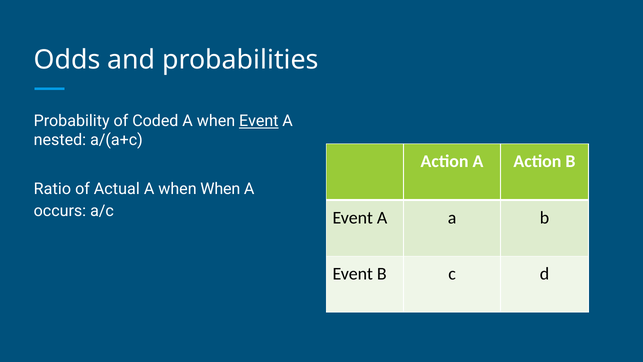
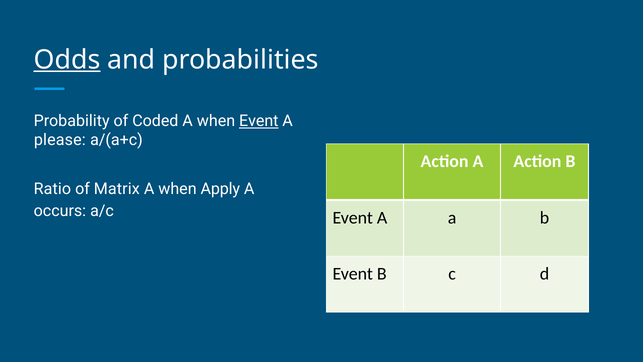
Odds underline: none -> present (67, 60)
nested: nested -> please (60, 140)
Actual: Actual -> Matrix (117, 189)
when When: When -> Apply (220, 189)
